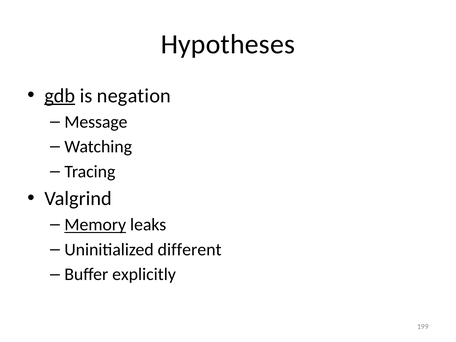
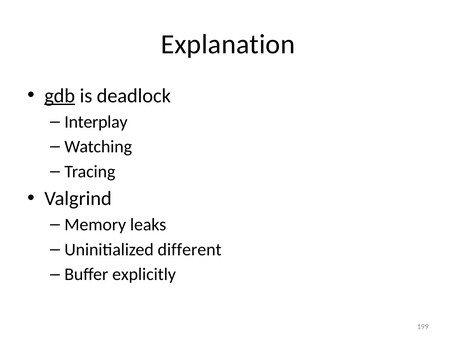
Hypotheses: Hypotheses -> Explanation (228, 44)
negation: negation -> deadlock (134, 96)
Message: Message -> Interplay (96, 122)
Memory underline: present -> none (95, 225)
